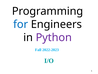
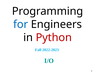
Python colour: purple -> red (54, 37)
